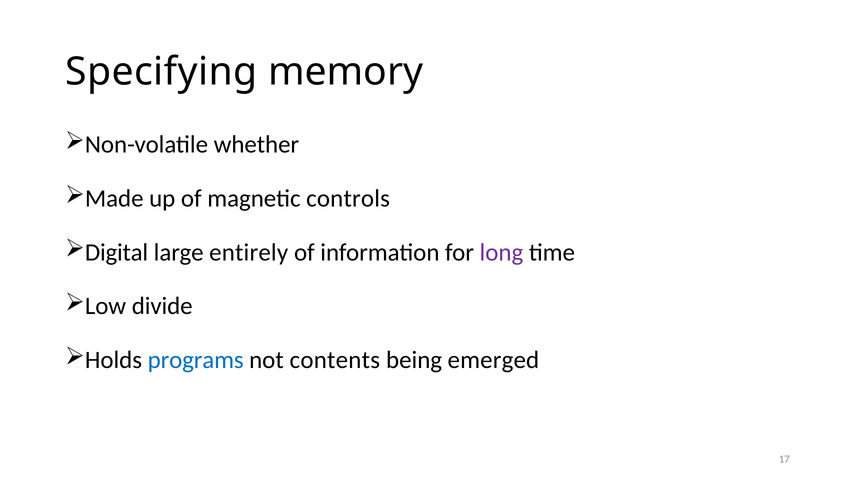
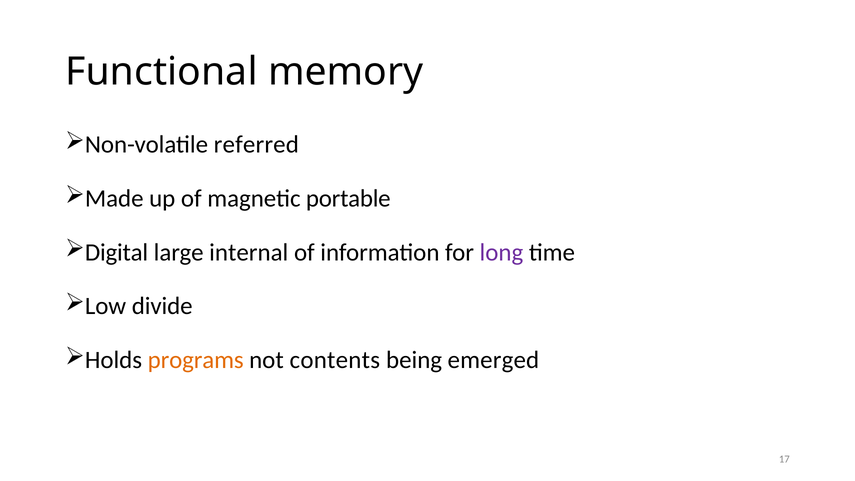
Specifying: Specifying -> Functional (161, 72)
whether: whether -> referred (256, 145)
controls: controls -> portable (348, 198)
entirely: entirely -> internal (249, 252)
programs colour: blue -> orange (196, 360)
